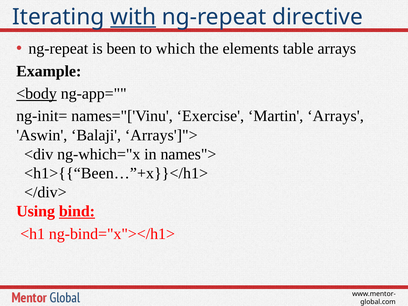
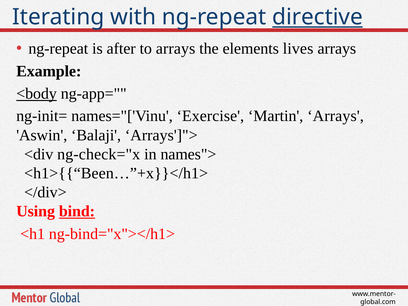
with underline: present -> none (133, 17)
directive underline: none -> present (318, 17)
been: been -> after (121, 49)
to which: which -> arrays (176, 49)
table: table -> lives (298, 49)
ng-which="x: ng-which="x -> ng-check="x (99, 154)
